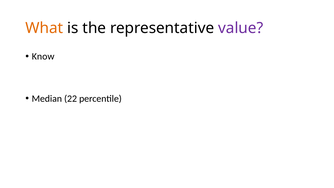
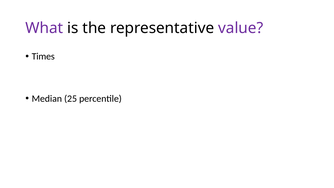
What colour: orange -> purple (44, 28)
Know: Know -> Times (43, 56)
22: 22 -> 25 (71, 98)
